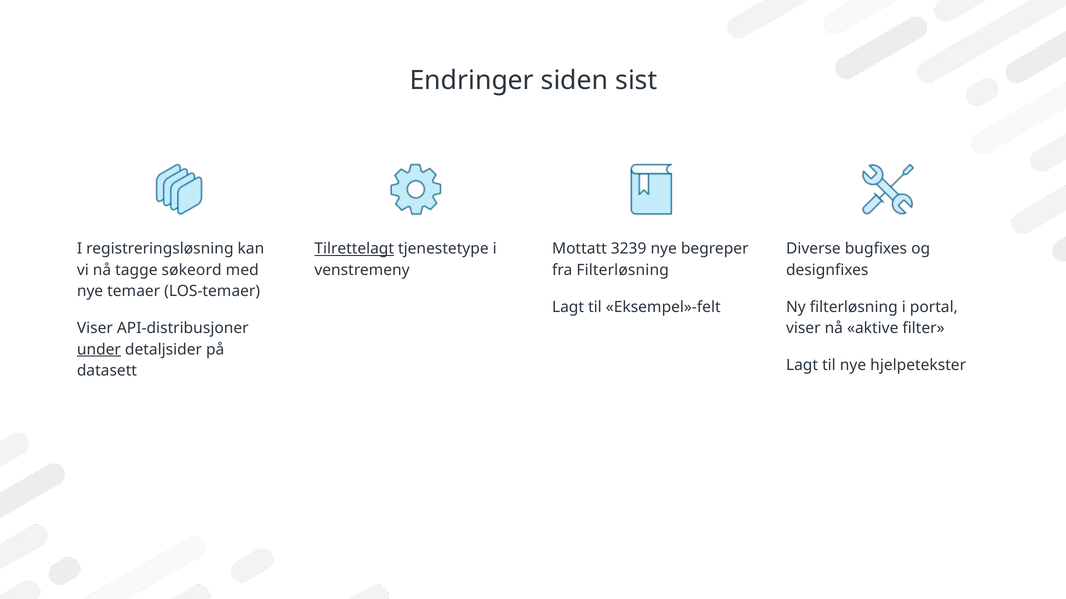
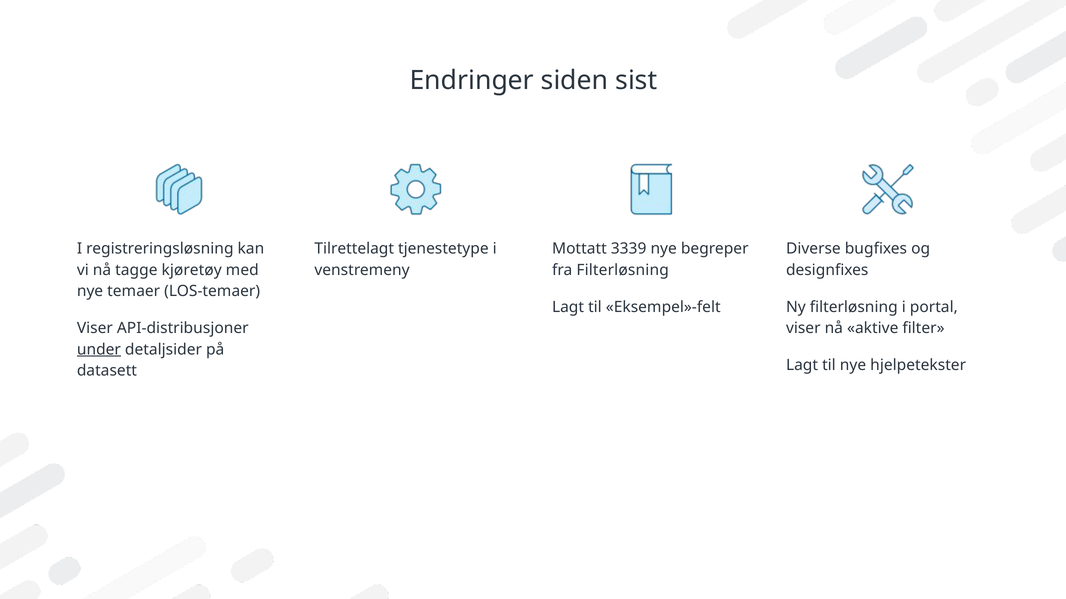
Tilrettelagt underline: present -> none (354, 249)
3239: 3239 -> 3339 (629, 249)
søkeord: søkeord -> kjøretøy (192, 270)
